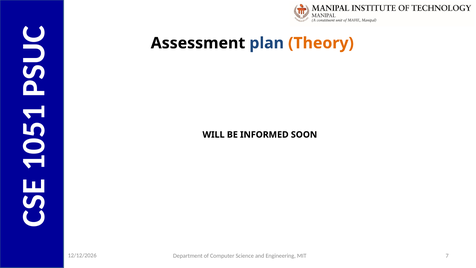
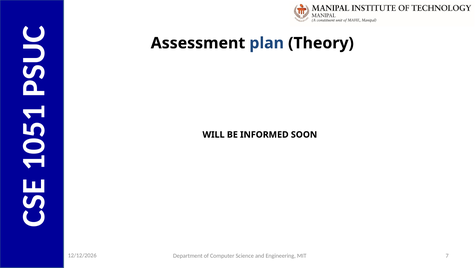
Theory colour: orange -> black (321, 43)
